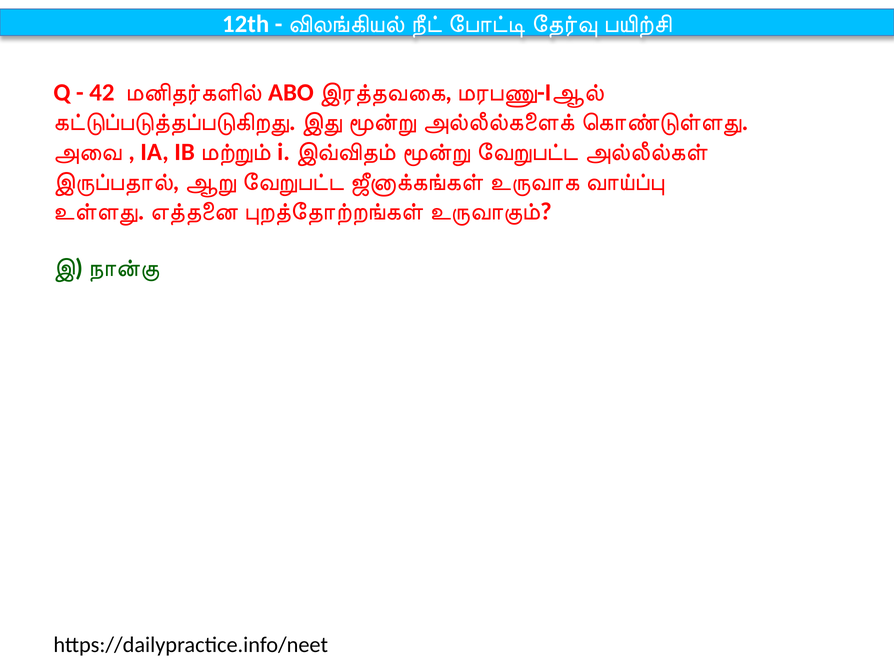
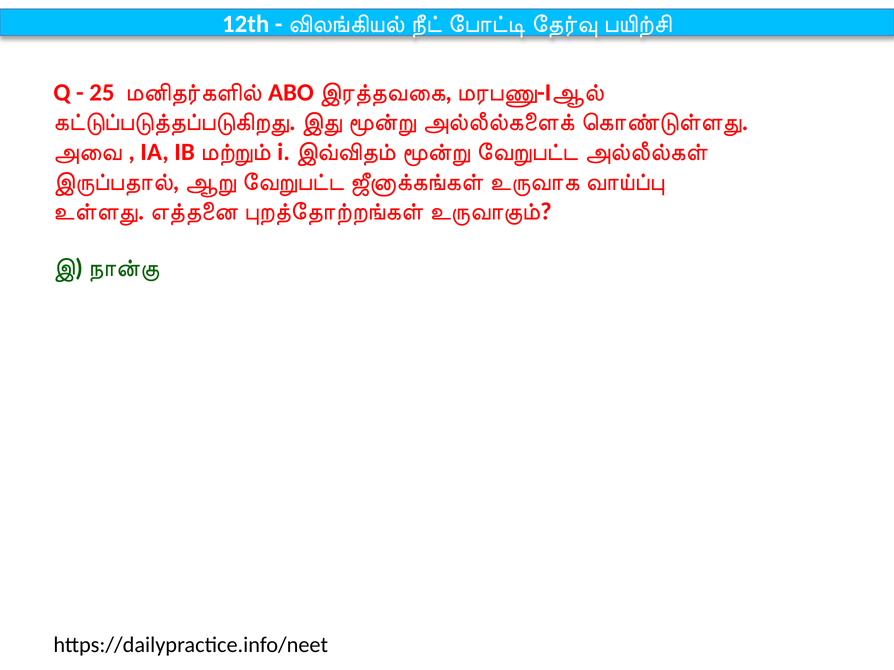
42: 42 -> 25 (102, 93)
